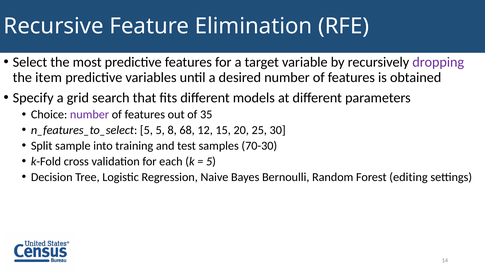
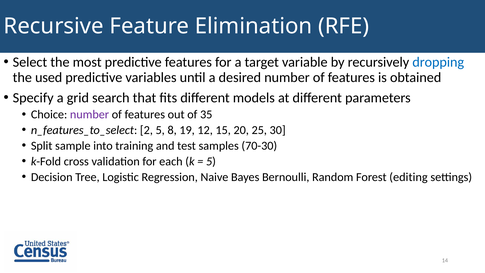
dropping colour: purple -> blue (438, 62)
item: item -> used (49, 77)
n_features_to_select 5: 5 -> 2 (146, 130)
68: 68 -> 19 (187, 130)
